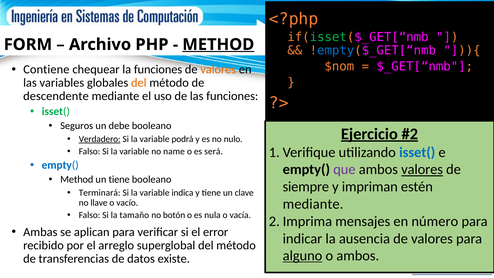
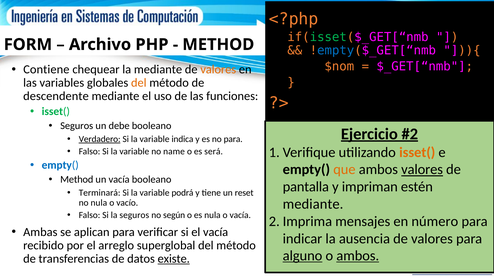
METHOD underline: present -> none (218, 45)
la funciones: funciones -> mediante (158, 70)
podrá: podrá -> indica (182, 139)
no nulo: nulo -> para (233, 139)
isset( colour: blue -> orange (417, 152)
que colour: purple -> orange (344, 169)
un tiene: tiene -> vacía (119, 179)
siempre: siempre -> pantalla (306, 187)
indica: indica -> podrá (182, 193)
clave: clave -> reset (244, 193)
no llave: llave -> nula (99, 203)
la tamaño: tamaño -> seguros (134, 215)
botón: botón -> según (174, 215)
el error: error -> vacía (216, 232)
ambos underline: none -> present (358, 256)
existe underline: none -> present (174, 259)
